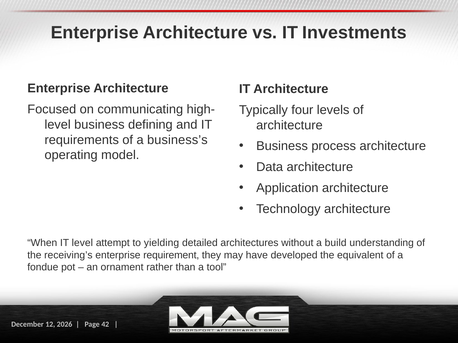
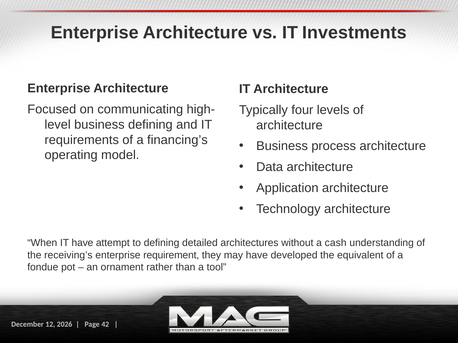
business’s: business’s -> financing’s (177, 140)
IT level: level -> have (82, 243)
to yielding: yielding -> defining (162, 243)
build: build -> cash (336, 243)
